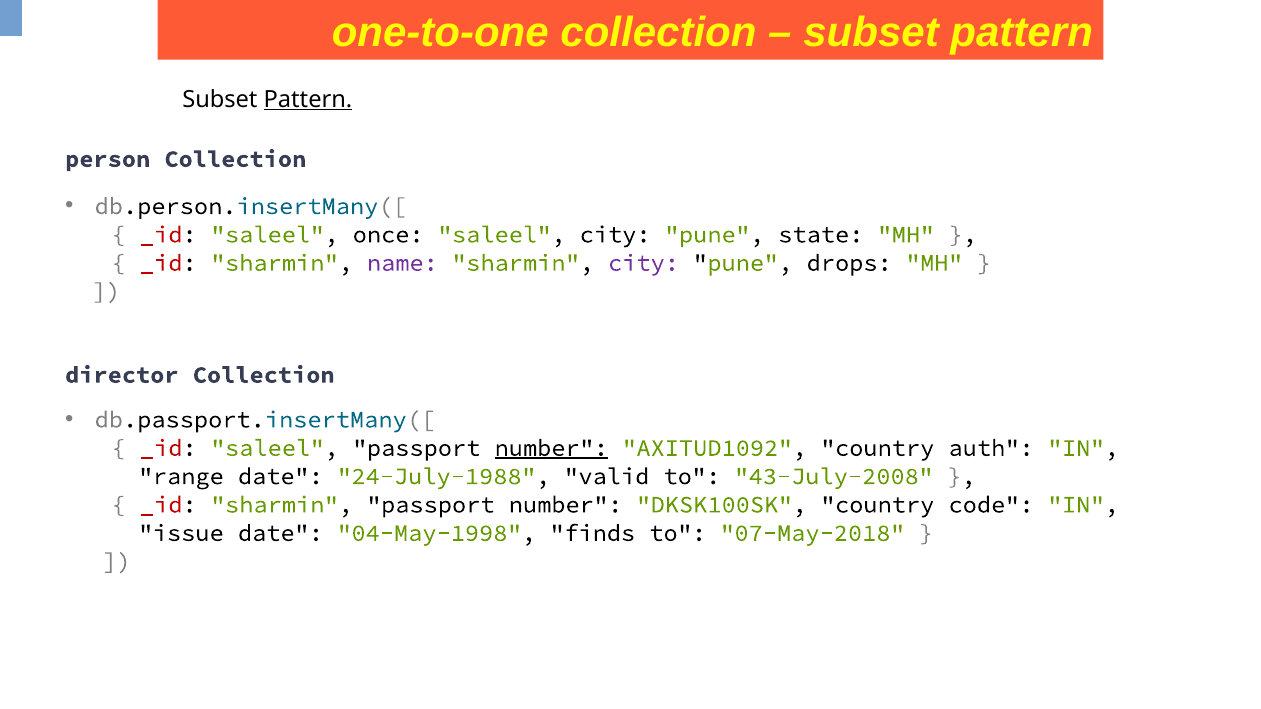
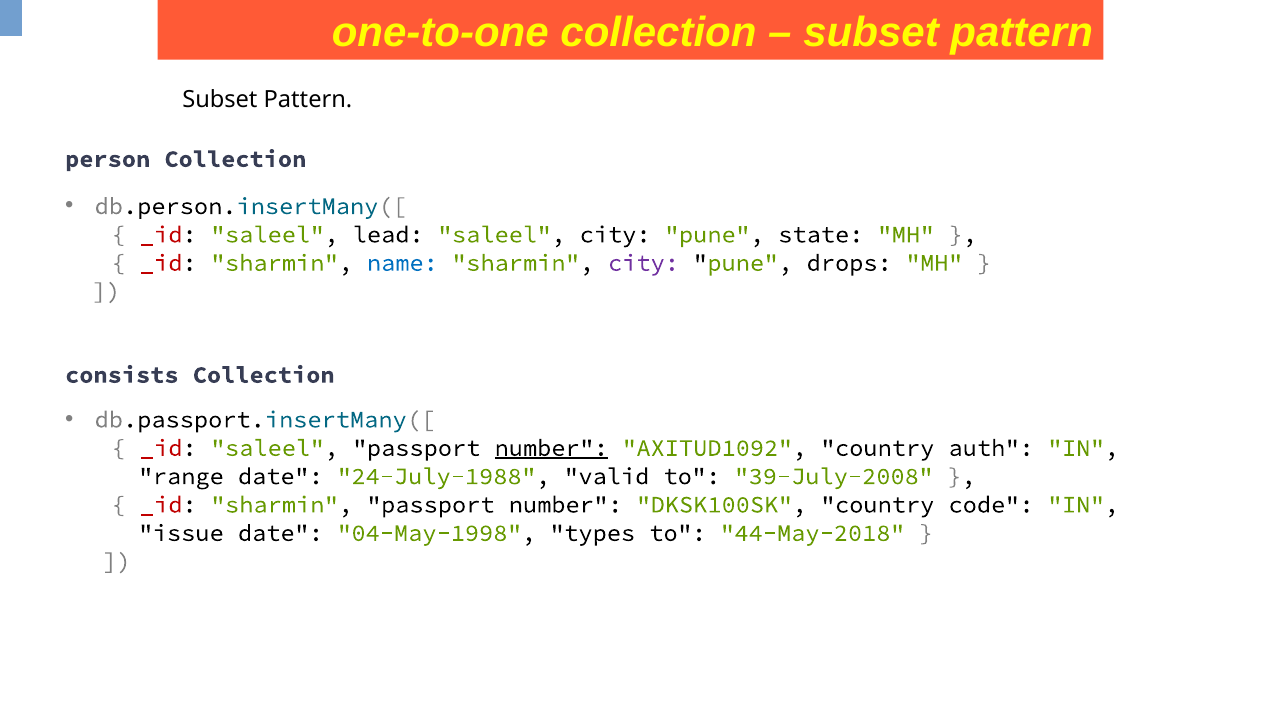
Pattern underline: present -> none (308, 99)
once: once -> lead (388, 235)
name colour: purple -> blue (402, 263)
director: director -> consists (122, 375)
43-July-2008: 43-July-2008 -> 39-July-2008 (834, 477)
finds: finds -> types (593, 533)
07-May-2018: 07-May-2018 -> 44-May-2018 (812, 533)
